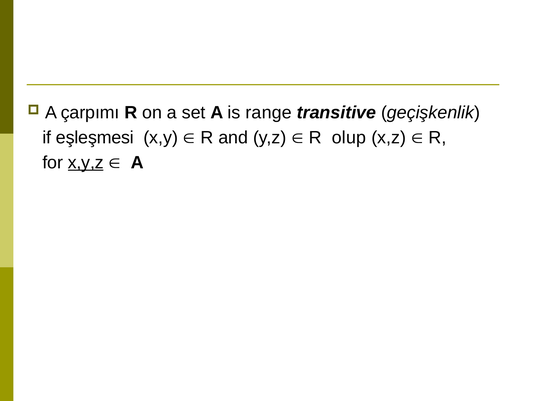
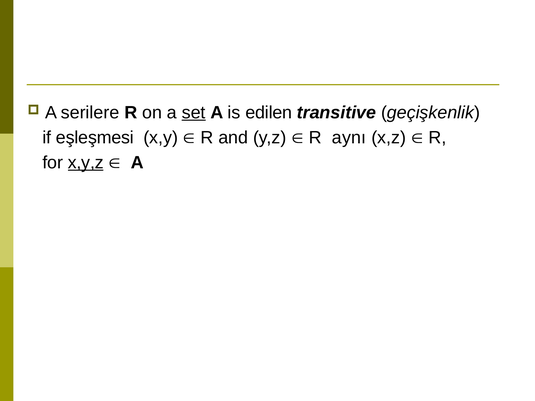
çarpımı: çarpımı -> serilere (90, 113)
set underline: none -> present (194, 113)
range: range -> edilen (269, 113)
olup: olup -> aynı (349, 138)
